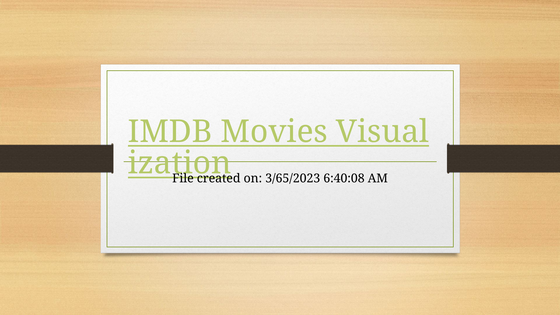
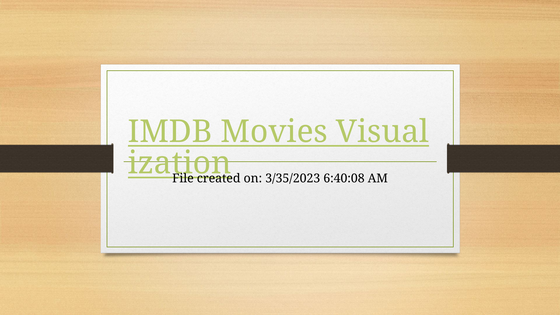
3/65/2023: 3/65/2023 -> 3/35/2023 (293, 178)
